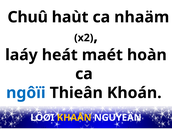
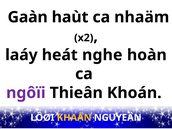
Chuû: Chuû -> Gaàn (28, 17)
maét: maét -> nghe (102, 55)
ngôïi colour: blue -> purple (26, 93)
